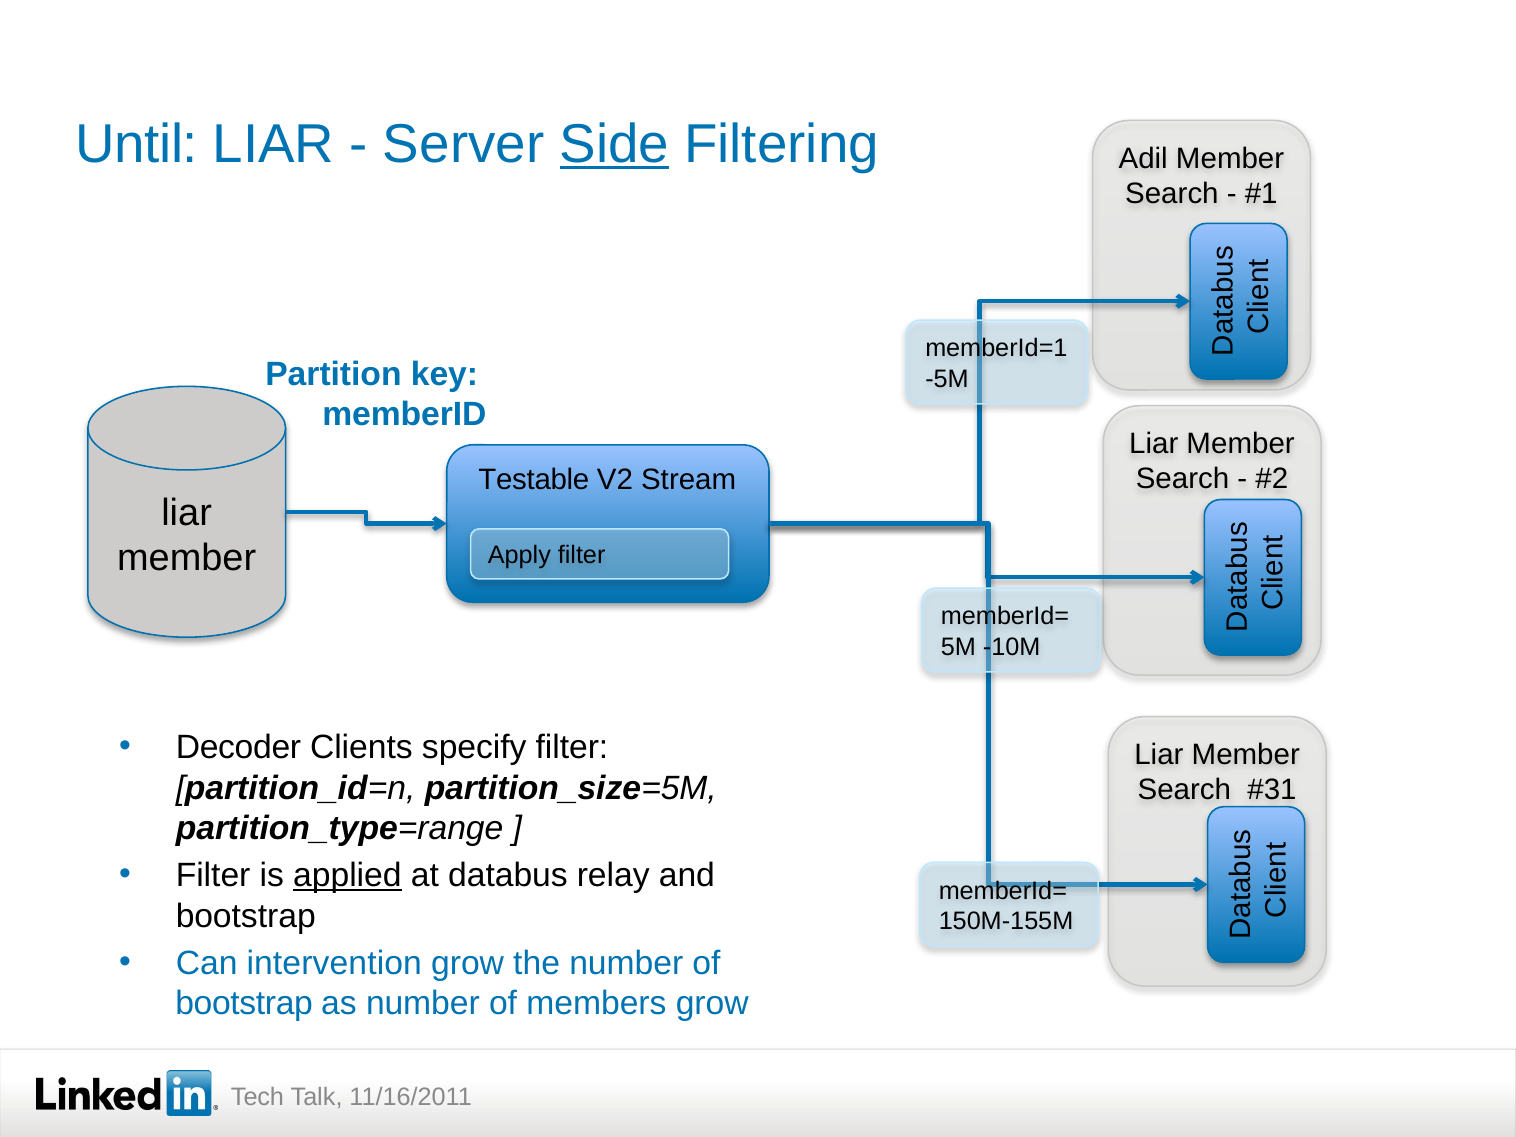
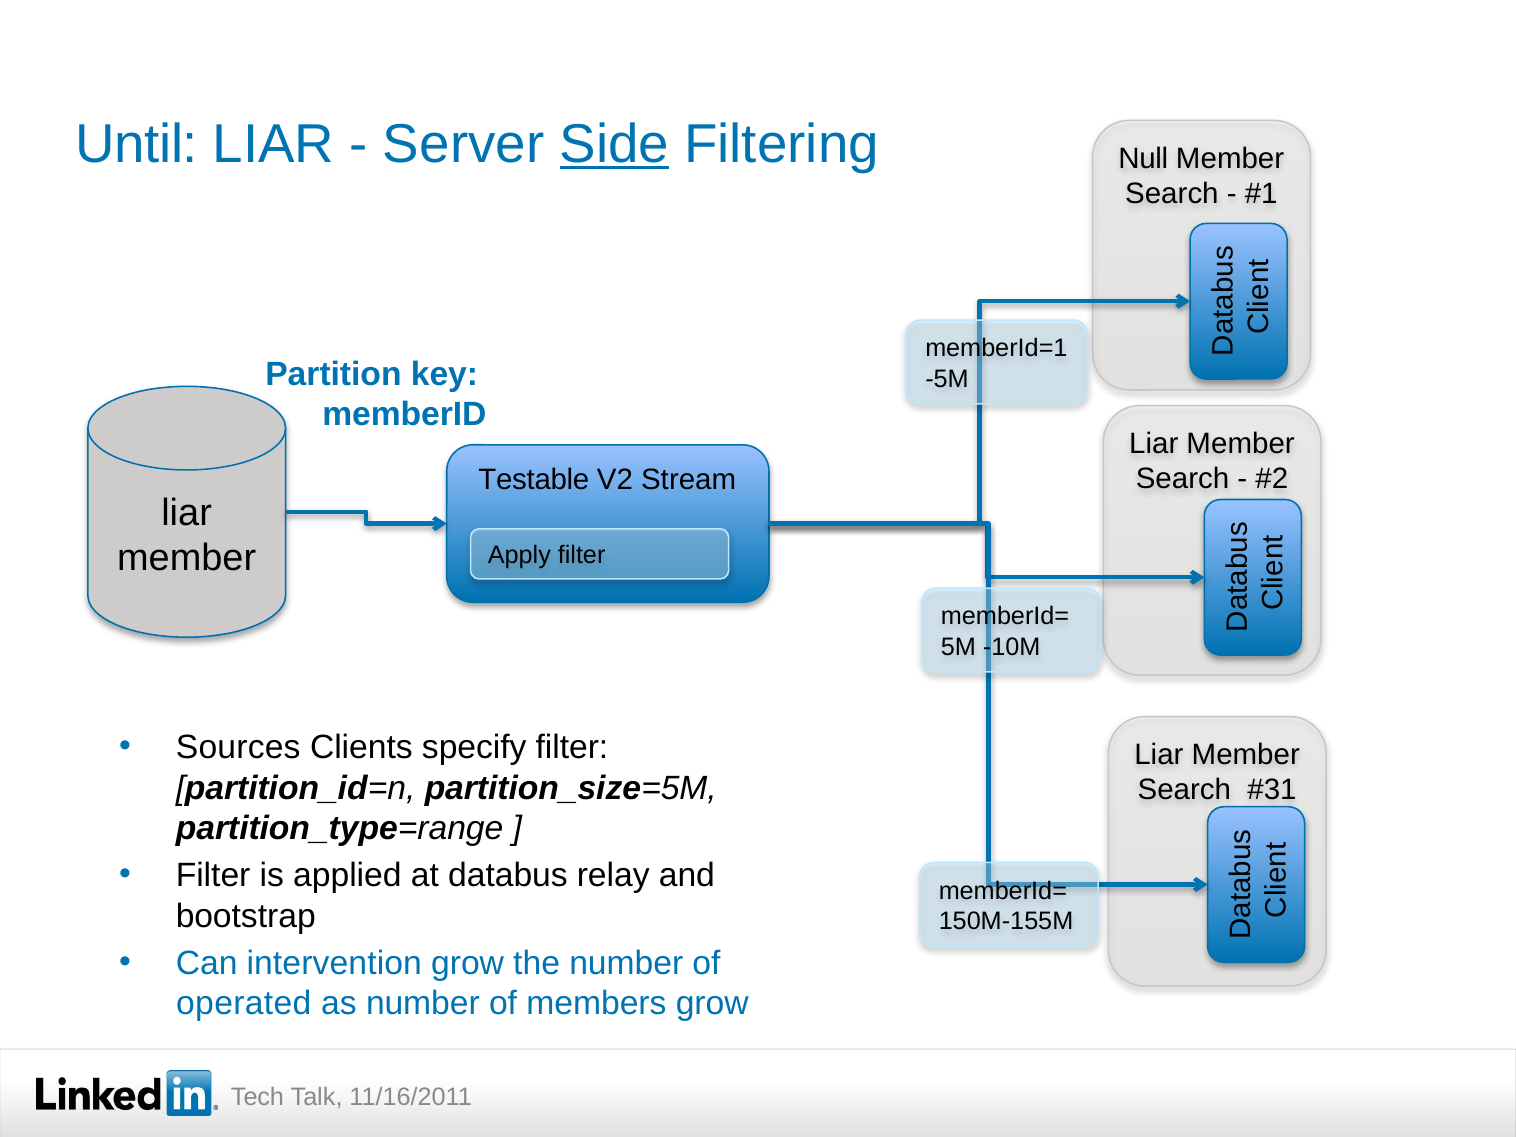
Adil: Adil -> Null (1143, 158)
Decoder: Decoder -> Sources (238, 748)
applied underline: present -> none (347, 876)
bootstrap: bootstrap -> operated (244, 1004)
